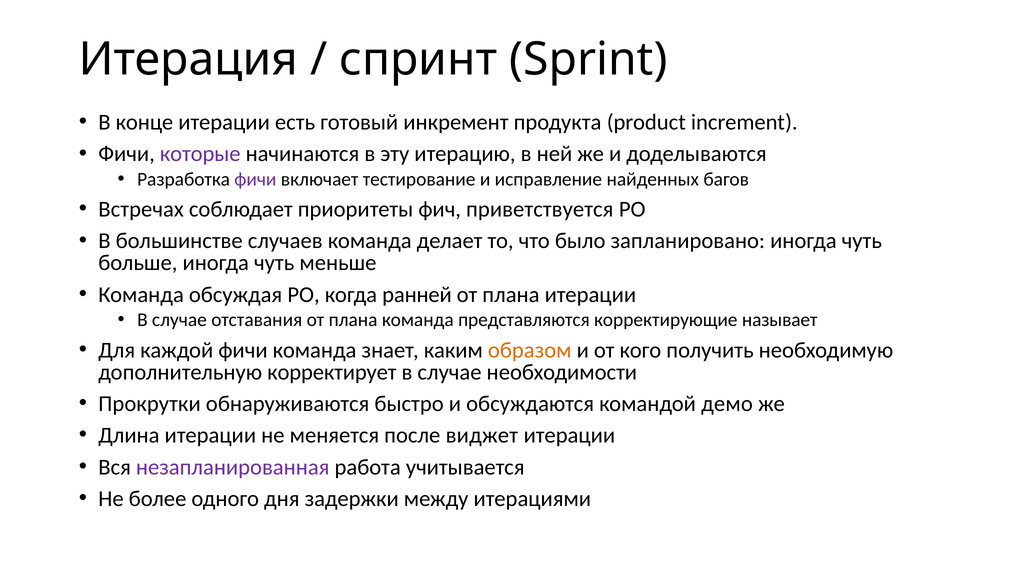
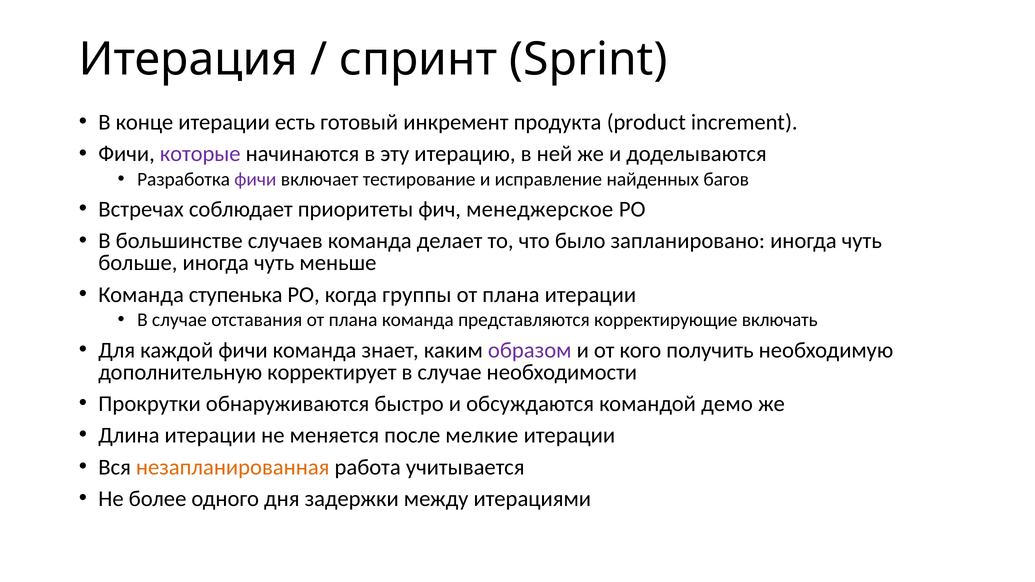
приветствуется: приветствуется -> менеджерское (540, 209)
обсуждая: обсуждая -> ступенька (236, 295)
ранней: ранней -> группы (417, 295)
называет: называет -> включать (780, 320)
образом colour: orange -> purple (530, 350)
виджет: виджет -> мелкие (482, 436)
незапланированная colour: purple -> orange (233, 467)
